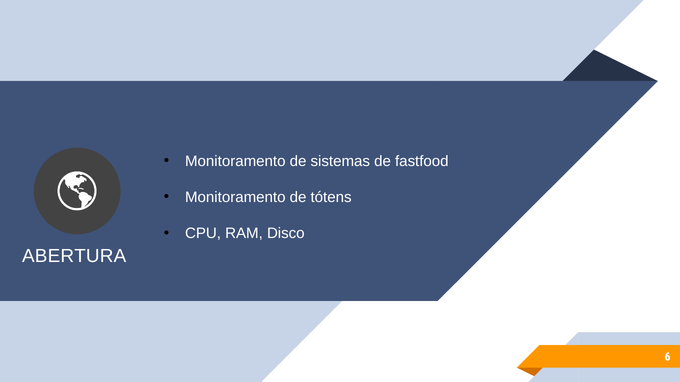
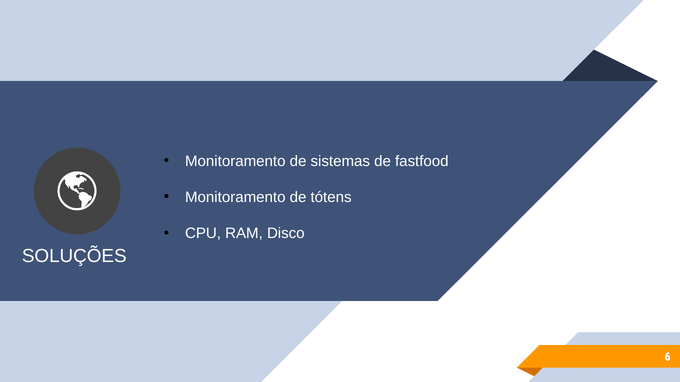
ABERTURA: ABERTURA -> SOLUÇÕES (74, 256)
